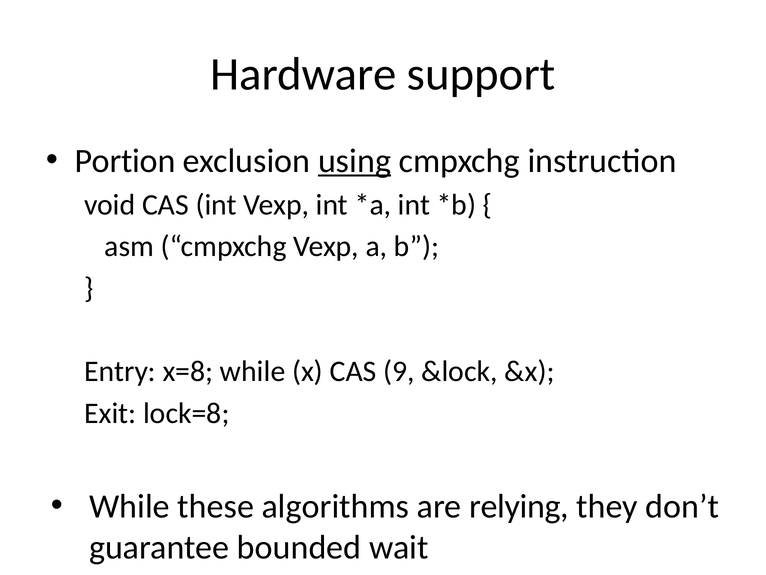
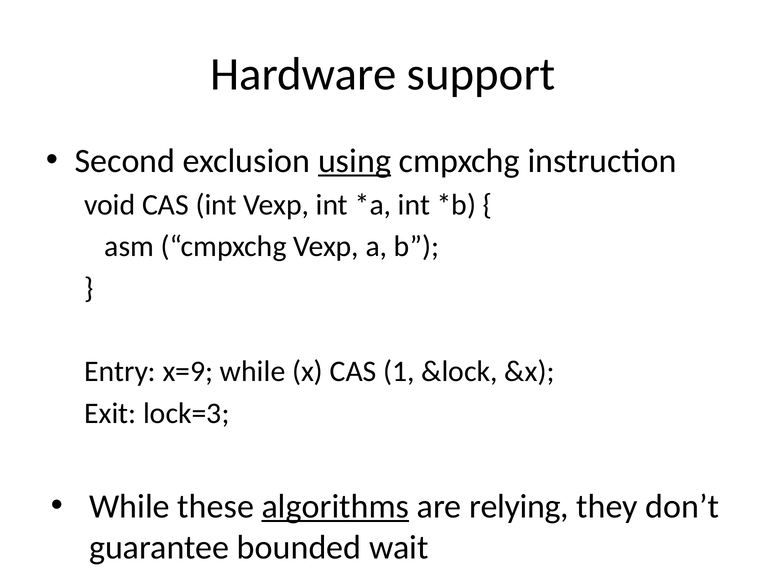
Portion: Portion -> Second (125, 161)
x=8: x=8 -> x=9 (188, 371)
9: 9 -> 1 (399, 371)
lock=8: lock=8 -> lock=3 (186, 413)
algorithms underline: none -> present (335, 506)
